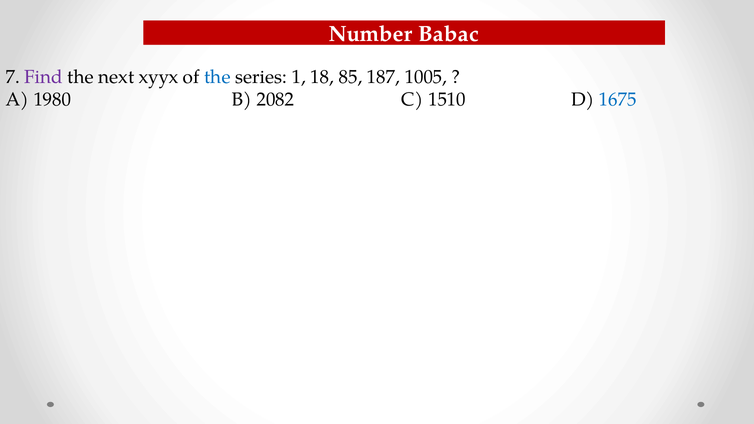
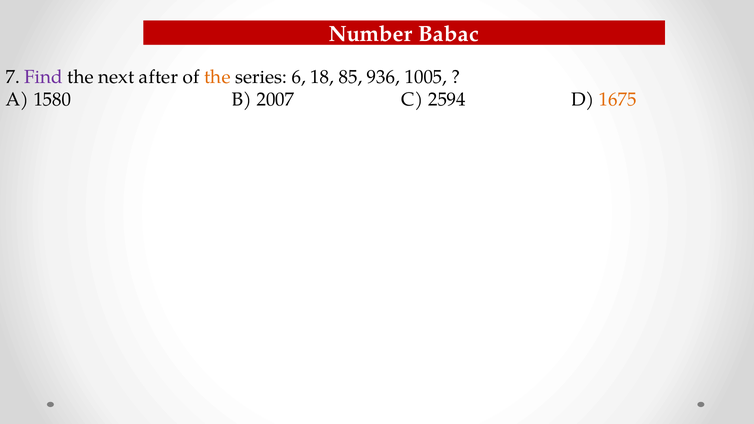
xyyx: xyyx -> after (158, 77)
the colour: blue -> orange (217, 77)
1: 1 -> 6 (299, 77)
187: 187 -> 936 (383, 77)
1980: 1980 -> 1580 (52, 100)
2082: 2082 -> 2007 (275, 100)
1510: 1510 -> 2594 (447, 100)
1675 colour: blue -> orange (618, 100)
